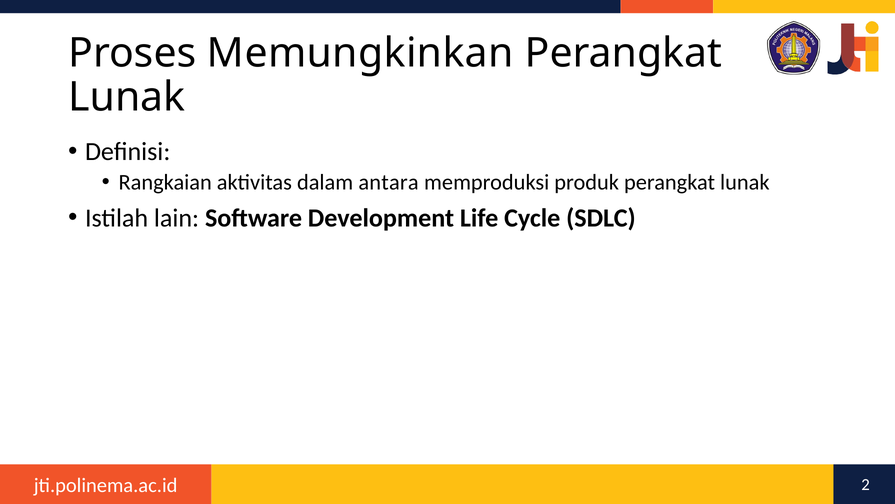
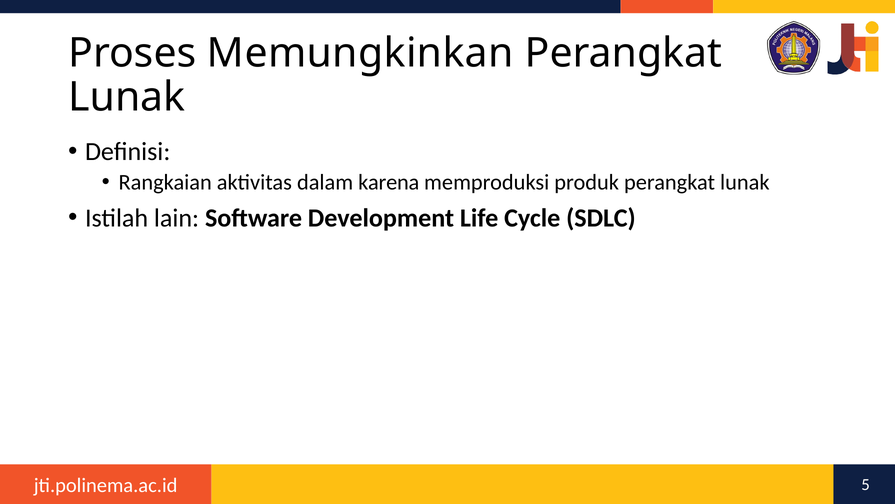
antara: antara -> karena (389, 182)
2: 2 -> 5 (865, 484)
